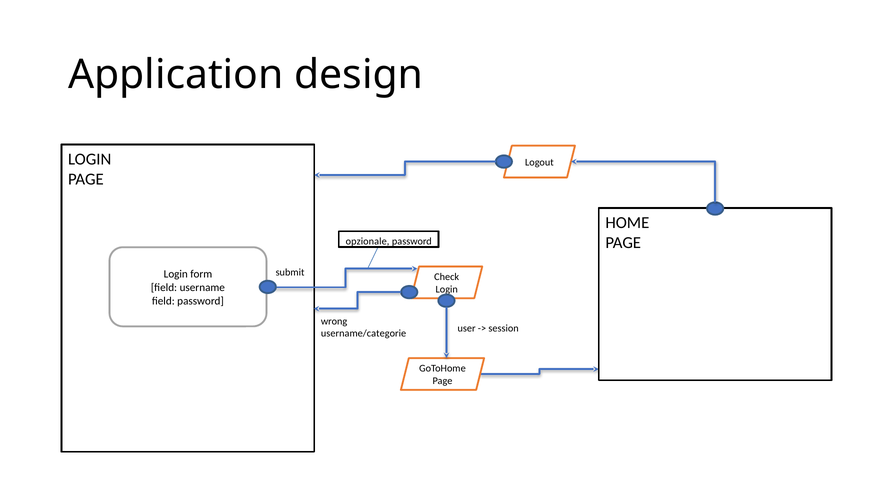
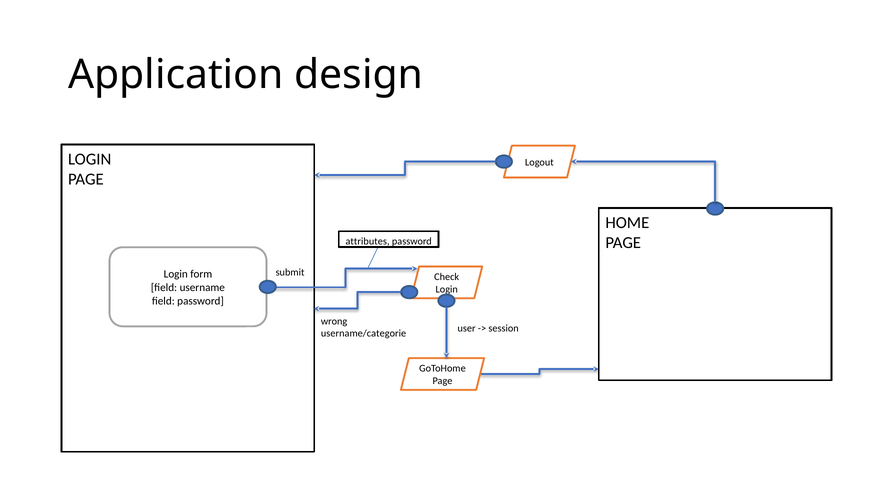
opzionale: opzionale -> attributes (368, 242)
